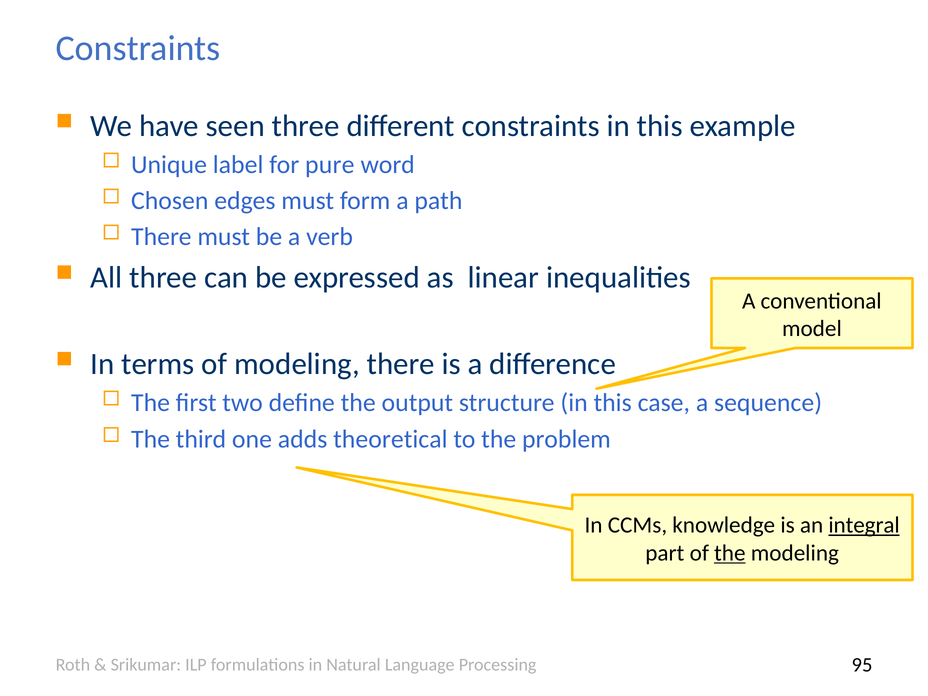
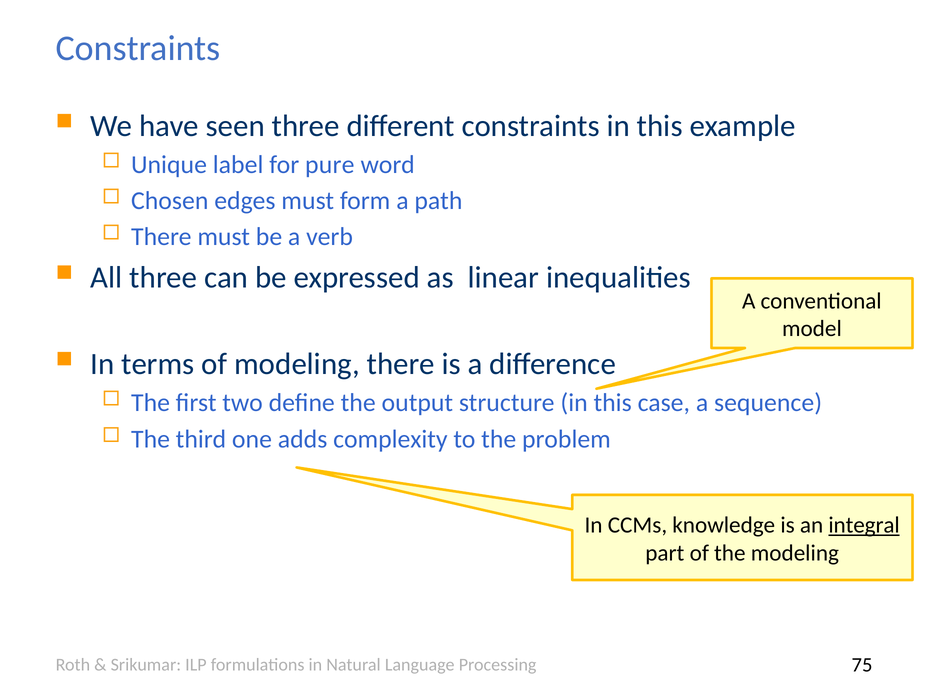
theoretical: theoretical -> complexity (390, 439)
the underline: present -> none (730, 553)
95: 95 -> 75 (862, 665)
